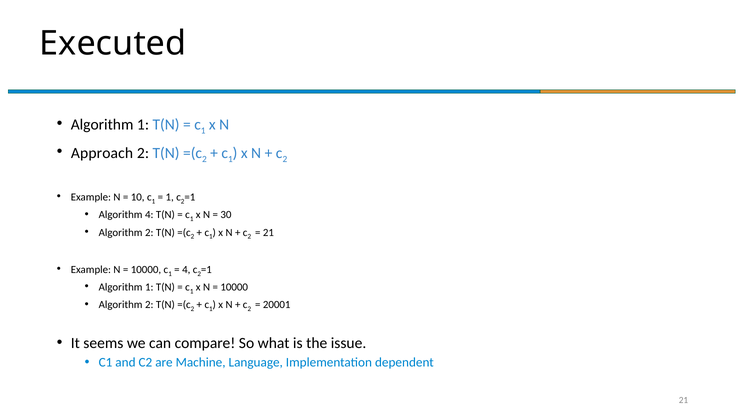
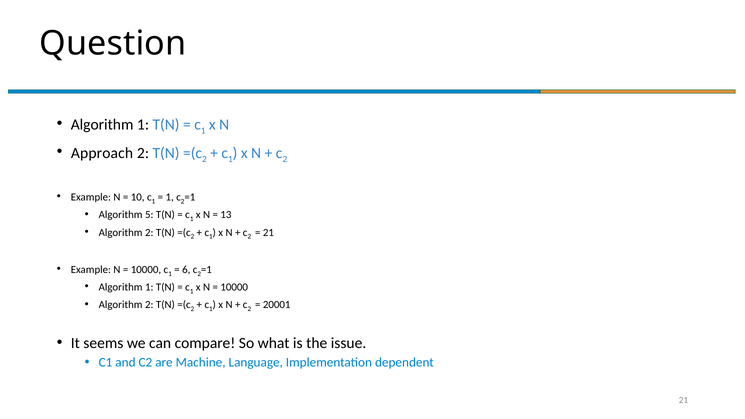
Executed: Executed -> Question (113, 44)
Algorithm 4: 4 -> 5 (149, 215)
30: 30 -> 13 (226, 215)
4: 4 -> 6 (186, 270)
